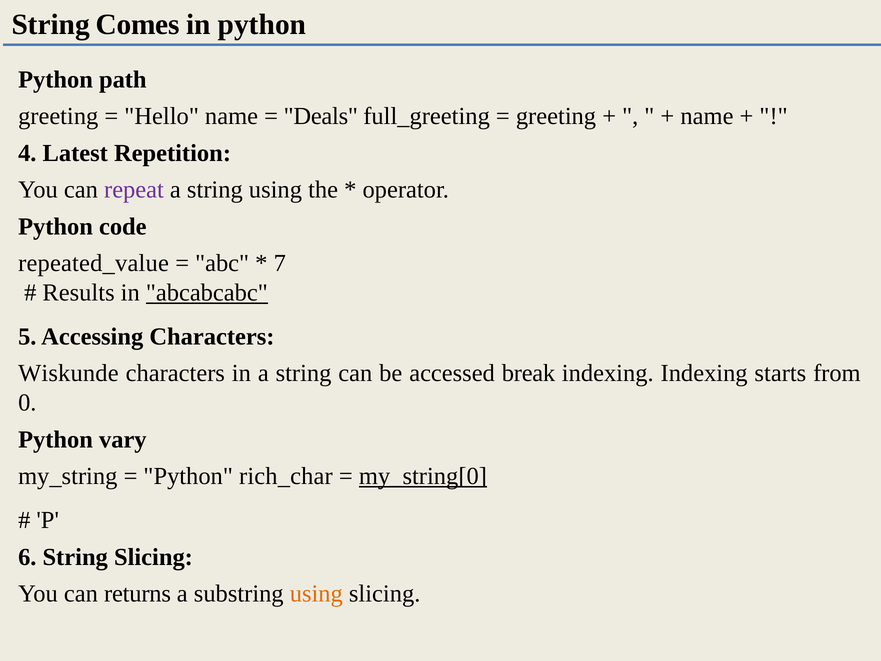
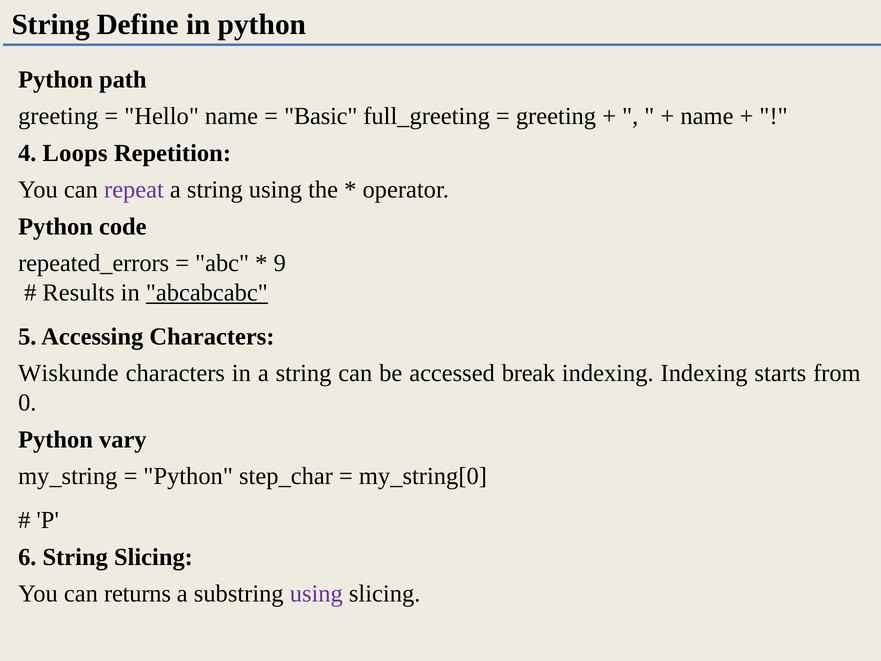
Comes: Comes -> Define (138, 24)
Deals: Deals -> Basic (321, 116)
Latest: Latest -> Loops (75, 153)
repeated_value: repeated_value -> repeated_errors (94, 263)
7: 7 -> 9 (280, 263)
rich_char: rich_char -> step_char (286, 476)
my_string[0 underline: present -> none (423, 476)
using colour: orange -> purple (316, 594)
